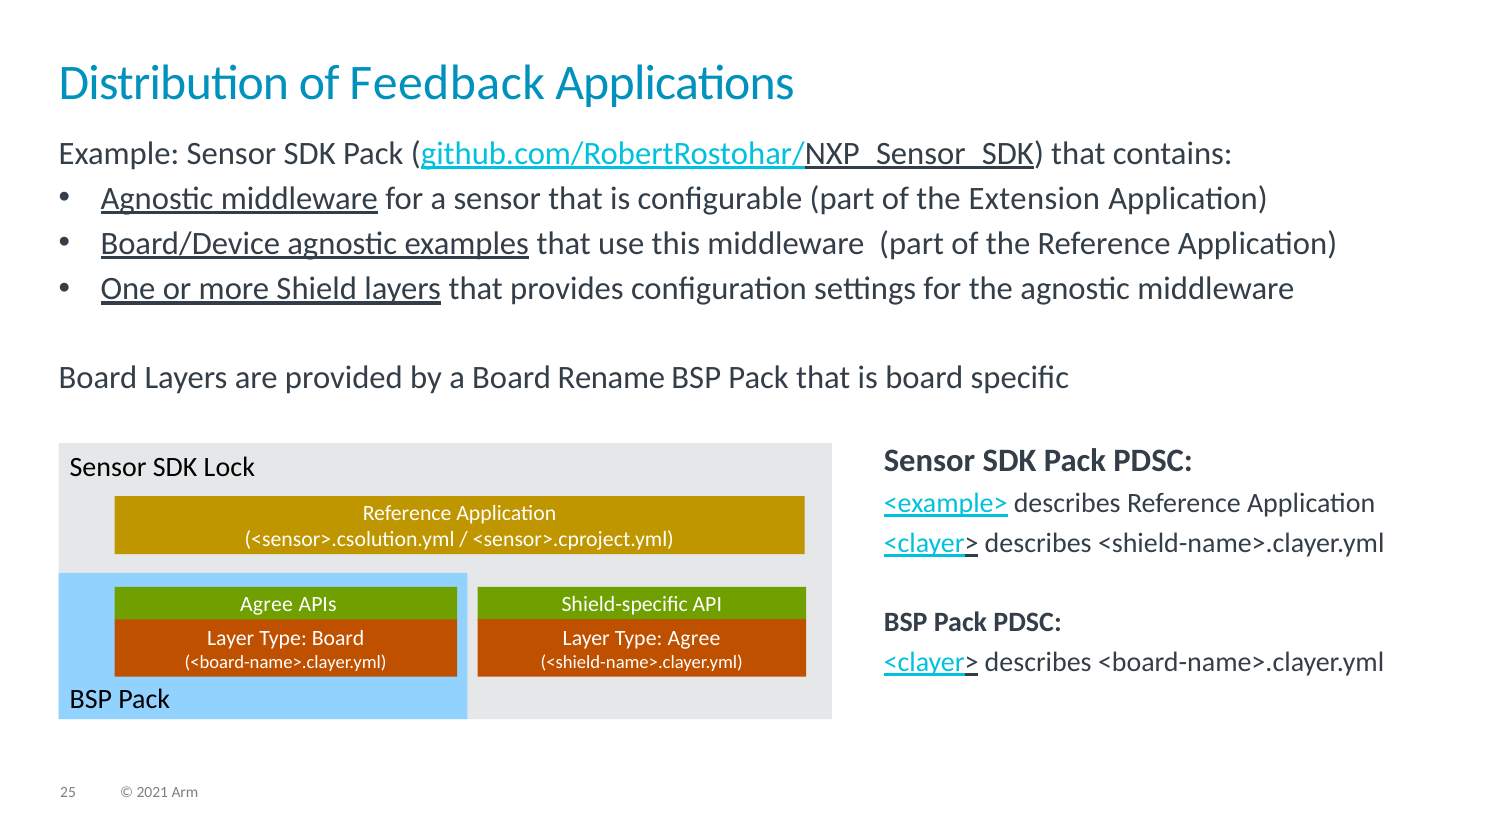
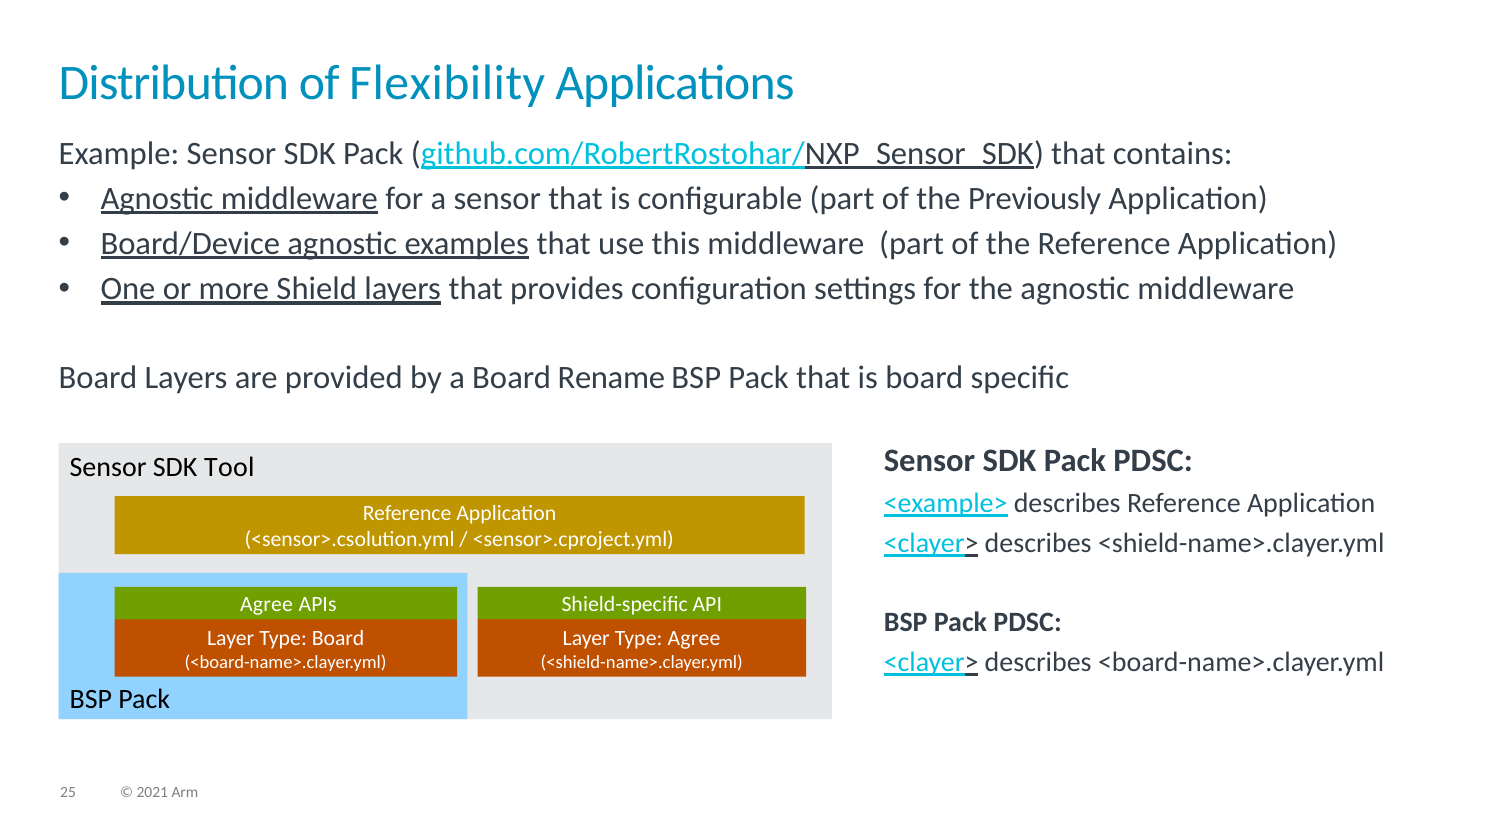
Feedback: Feedback -> Flexibility (447, 83)
Extension: Extension -> Previously (1035, 199)
Lock: Lock -> Tool (229, 467)
